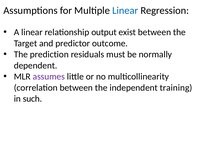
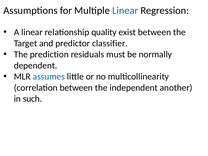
output: output -> quality (104, 32)
outcome: outcome -> classifier (110, 43)
assumes colour: purple -> blue (49, 77)
training: training -> another (176, 88)
